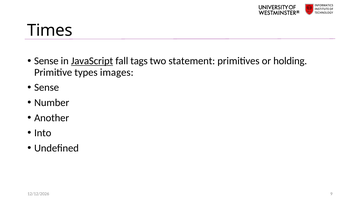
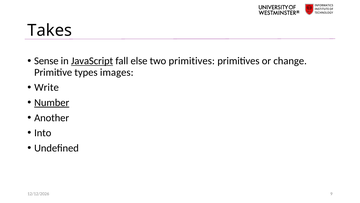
Times: Times -> Takes (50, 30)
tags: tags -> else (139, 61)
two statement: statement -> primitives (192, 61)
holding: holding -> change (290, 61)
Sense: Sense -> Write (47, 87)
Number underline: none -> present (52, 102)
